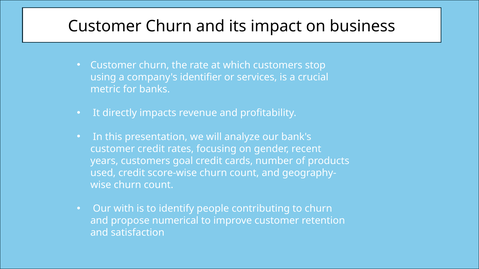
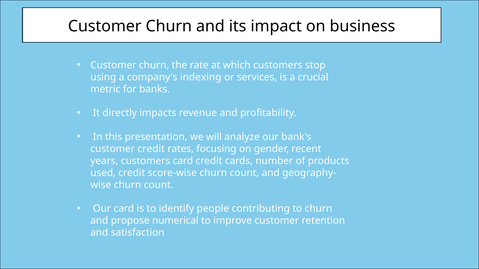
identifier: identifier -> indexing (201, 77)
customers goal: goal -> card (183, 161)
Our with: with -> card (124, 209)
